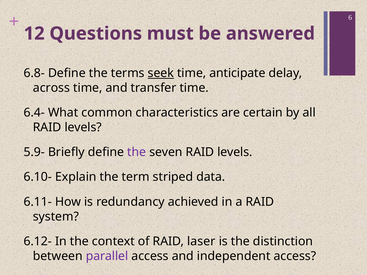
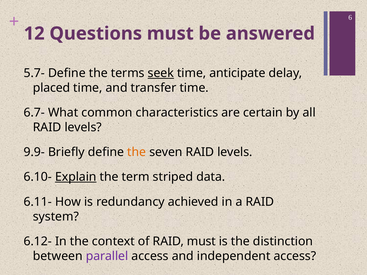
6.8-: 6.8- -> 5.7- (34, 73)
across: across -> placed (52, 88)
6.4-: 6.4- -> 6.7- (34, 113)
5.9-: 5.9- -> 9.9- (34, 152)
the colour: purple -> orange (137, 152)
Explain underline: none -> present (76, 177)
RAID laser: laser -> must (201, 242)
